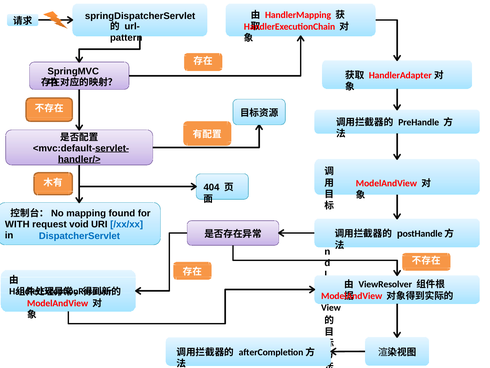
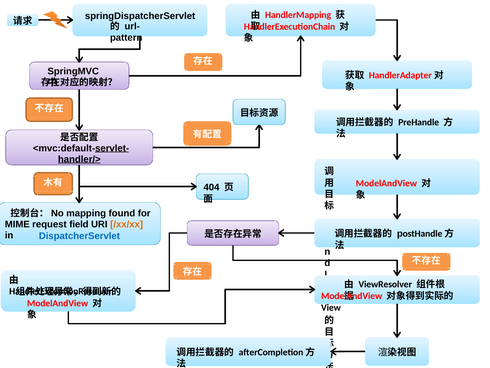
WITH: WITH -> MIME (17, 224)
void: void -> field (79, 224)
/xx/xx colour: blue -> orange (127, 224)
